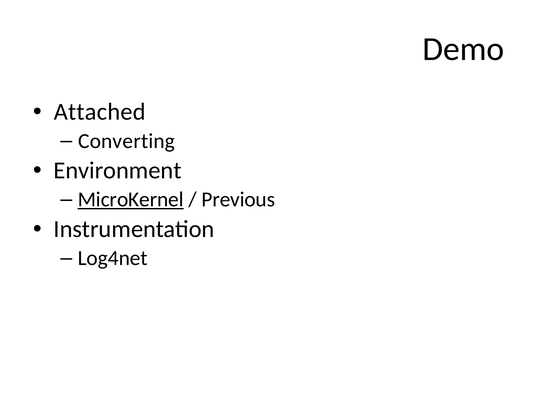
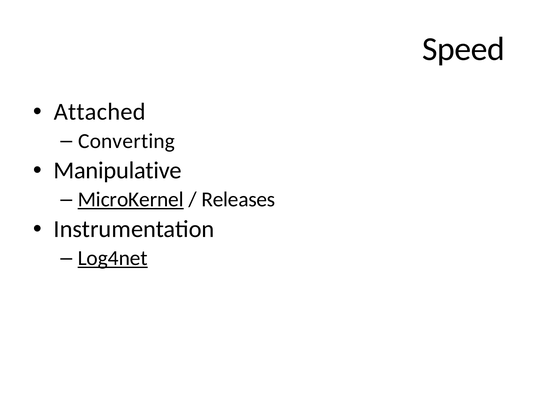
Demo: Demo -> Speed (464, 49)
Environment: Environment -> Manipulative (118, 171)
Previous: Previous -> Releases (238, 200)
Log4net underline: none -> present (113, 259)
